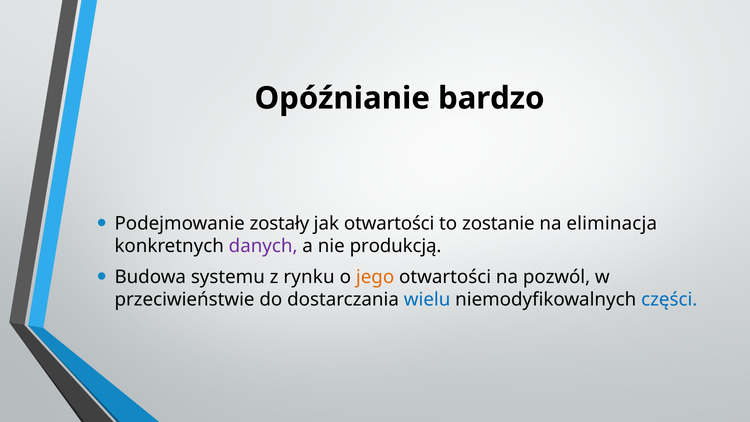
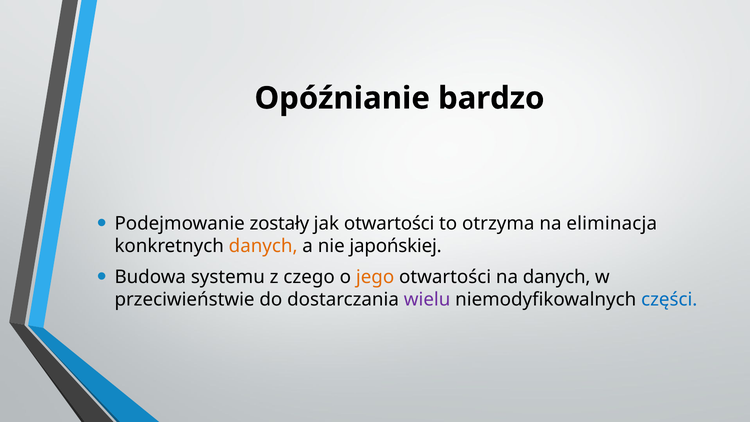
zostanie: zostanie -> otrzyma (498, 223)
danych colour: purple -> orange (263, 246)
produkcją: produkcją -> japońskiej (396, 246)
rynku: rynku -> czego (309, 277)
na pozwól: pozwól -> danych (557, 277)
wielu colour: blue -> purple (427, 299)
